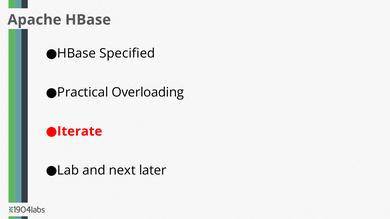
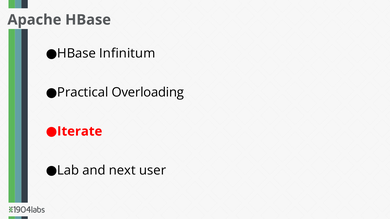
Specified: Specified -> Infinitum (127, 54)
later: later -> user (153, 171)
